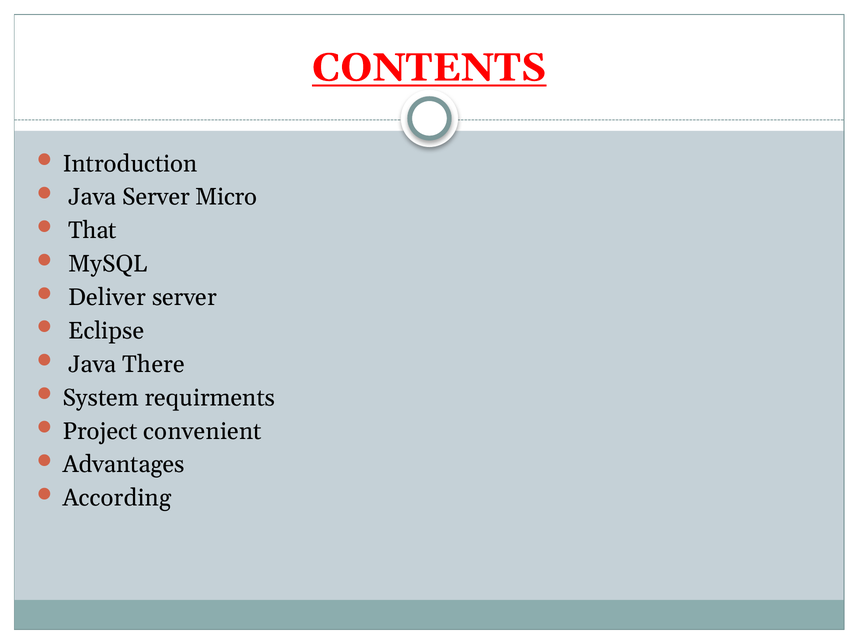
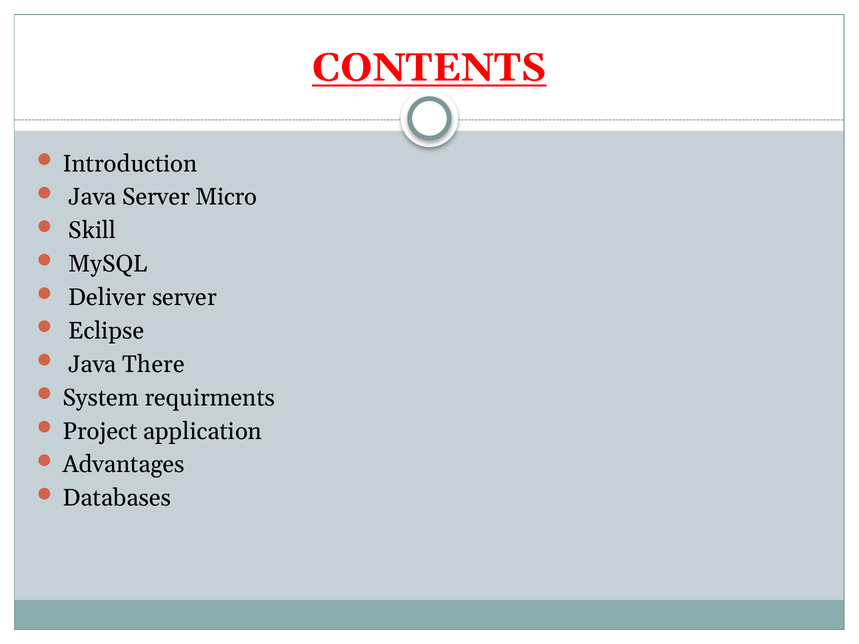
That: That -> Skill (92, 231)
convenient: convenient -> application (203, 431)
According: According -> Databases (117, 498)
